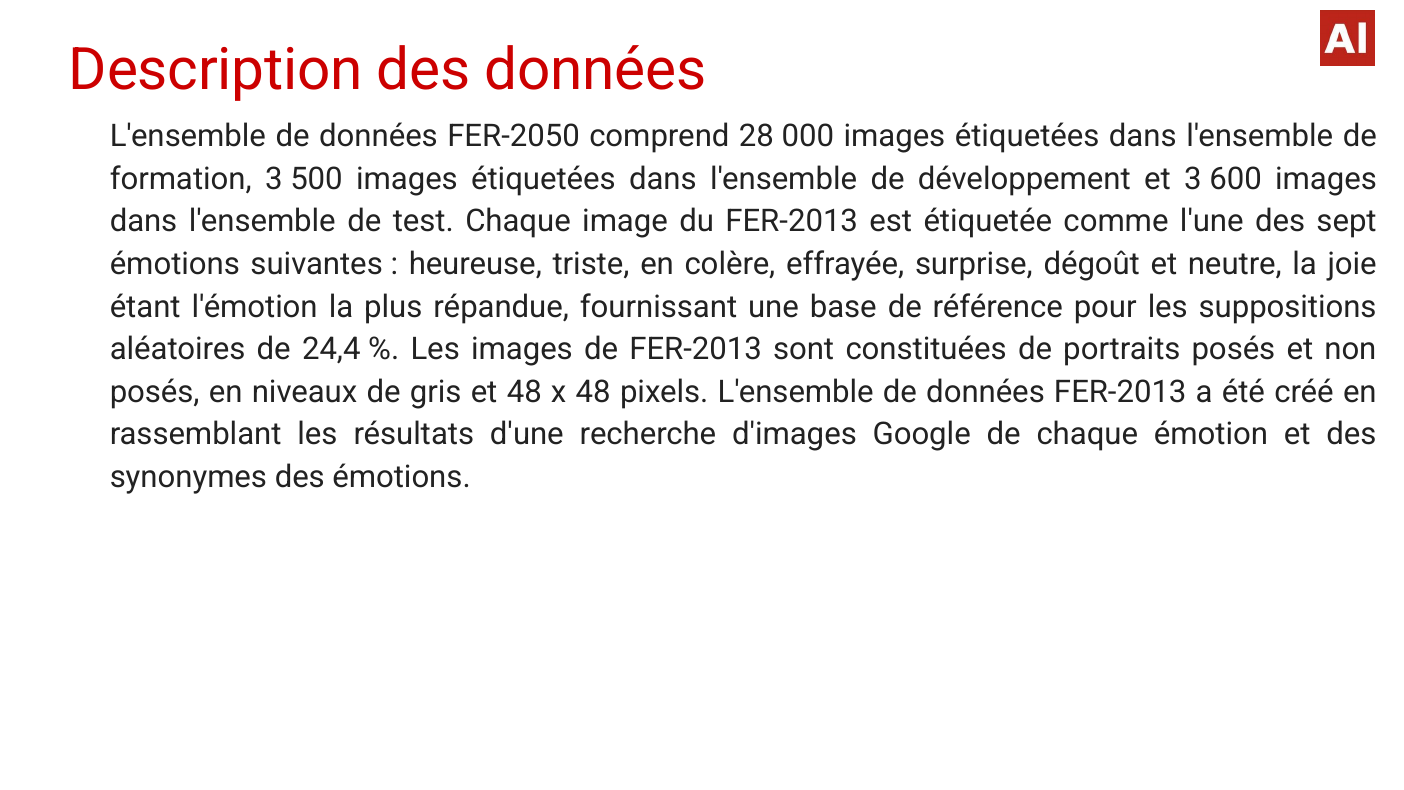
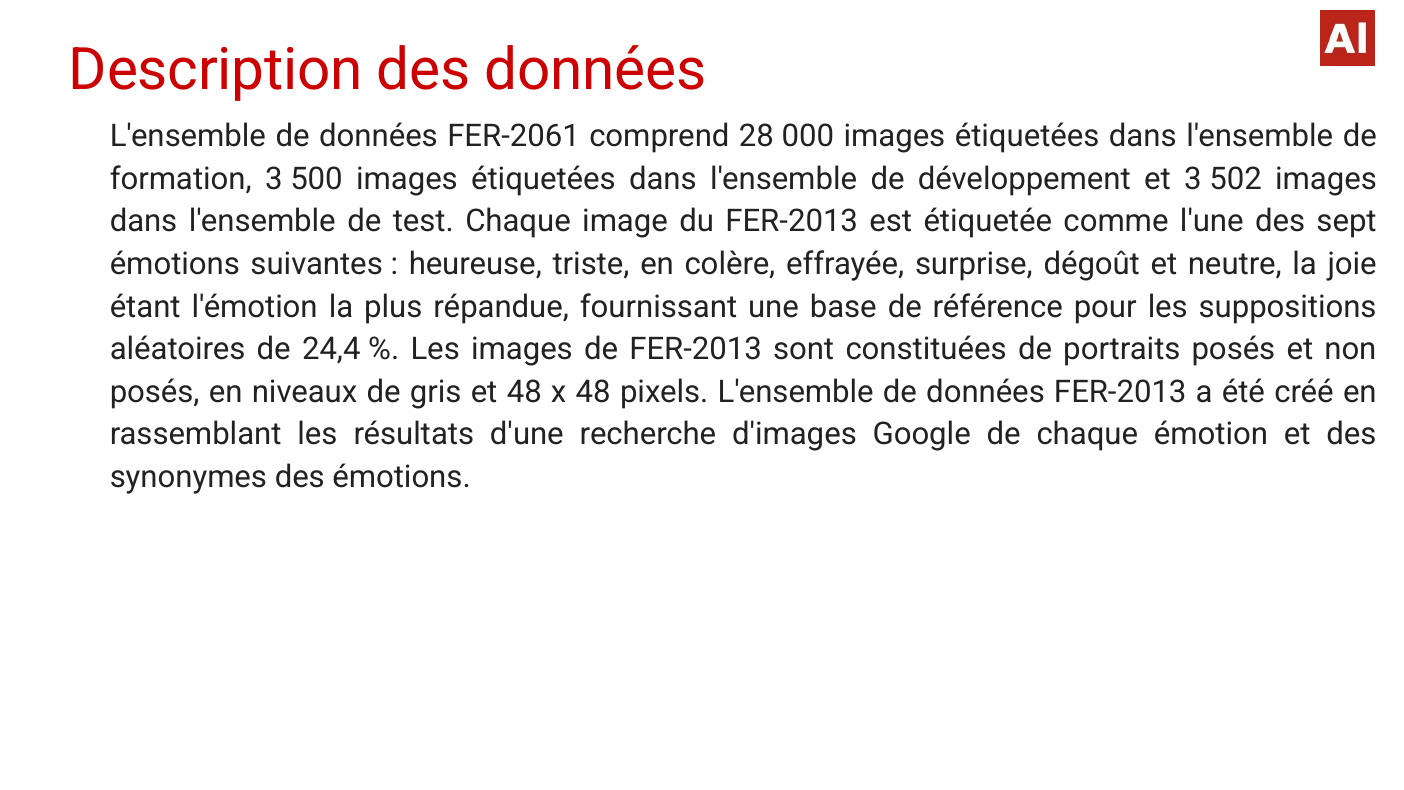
FER-2050: FER-2050 -> FER-2061 (514, 136)
600: 600 -> 502 (1236, 179)
